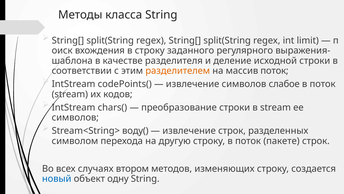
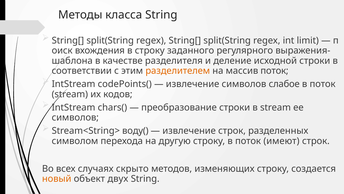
пакете: пакете -> имеют (281, 141)
втором: втором -> скрыто (132, 168)
новый colour: blue -> orange (57, 178)
одну: одну -> двух (118, 178)
